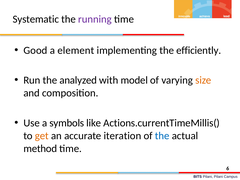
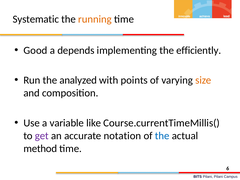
running colour: purple -> orange (95, 19)
element: element -> depends (76, 50)
model: model -> points (134, 80)
symbols: symbols -> variable (67, 123)
Actions.currentTimeMillis(: Actions.currentTimeMillis( -> Course.currentTimeMillis( (162, 123)
get colour: orange -> purple (42, 136)
iteration: iteration -> notation (122, 136)
